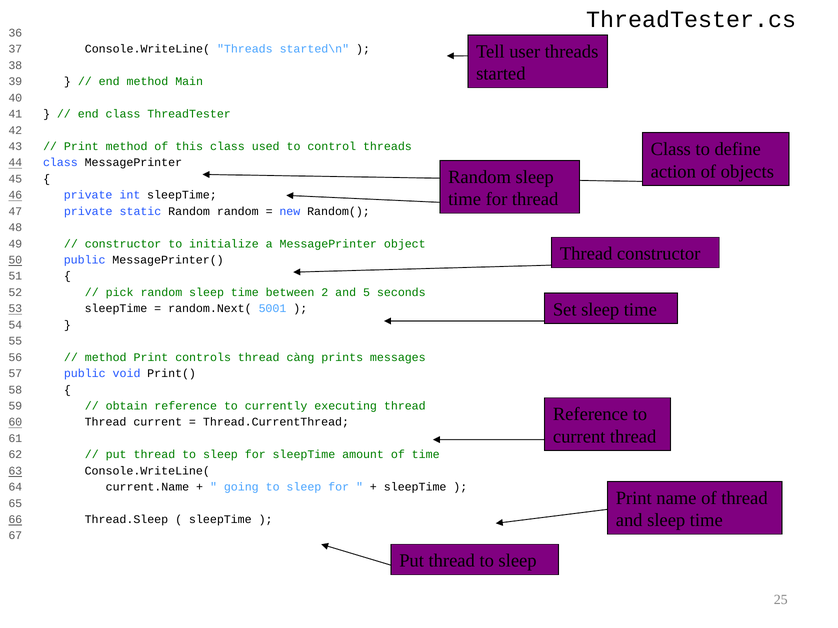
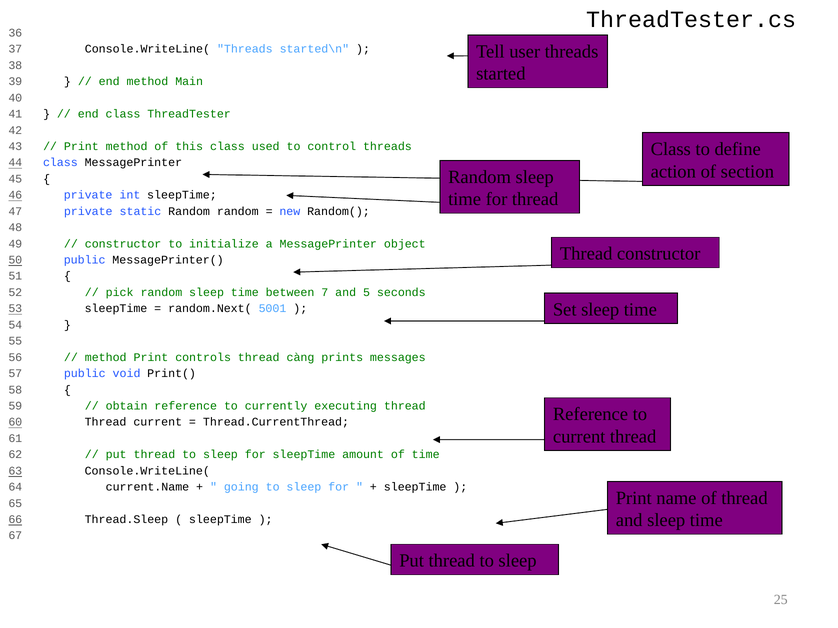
objects: objects -> section (747, 172)
2: 2 -> 7 (325, 293)
